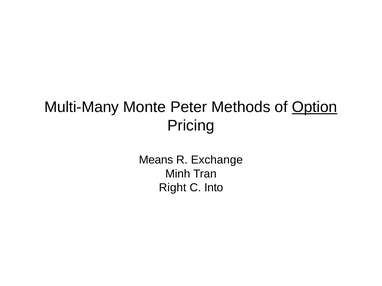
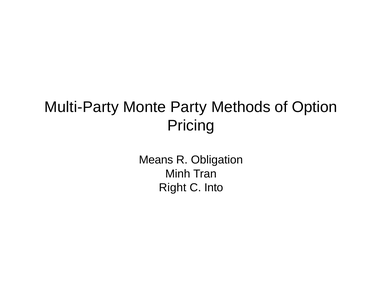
Multi-Many: Multi-Many -> Multi-Party (82, 107)
Peter: Peter -> Party (189, 107)
Option underline: present -> none (315, 107)
Exchange: Exchange -> Obligation (217, 160)
